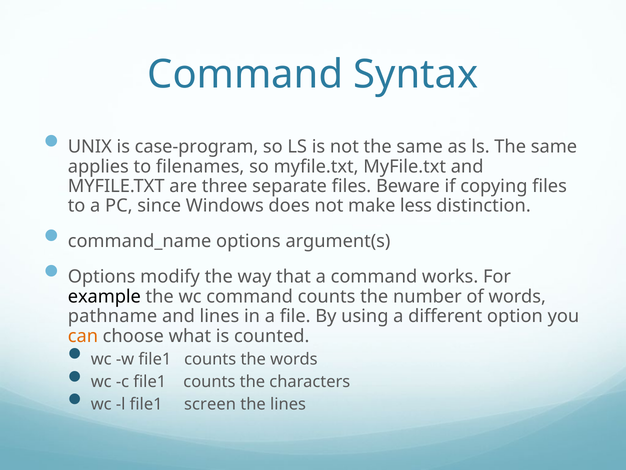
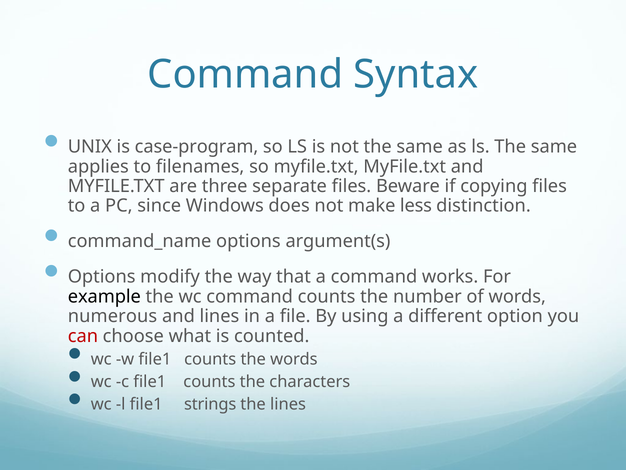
pathname: pathname -> numerous (113, 316)
can colour: orange -> red (83, 336)
screen: screen -> strings (210, 404)
